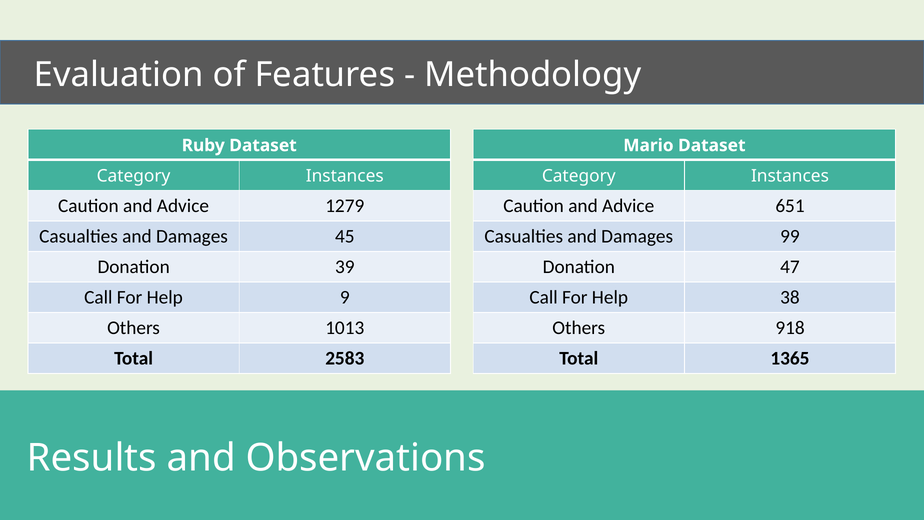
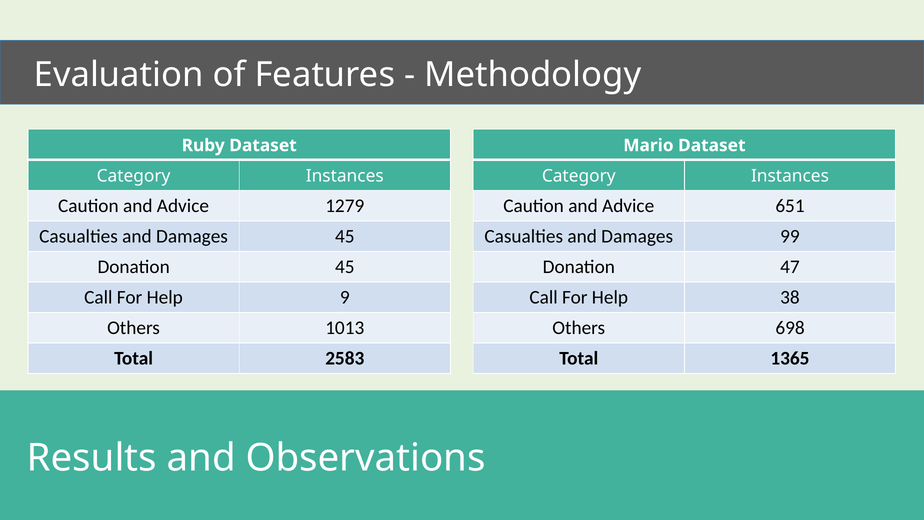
Donation 39: 39 -> 45 (345, 267)
918: 918 -> 698 (790, 328)
